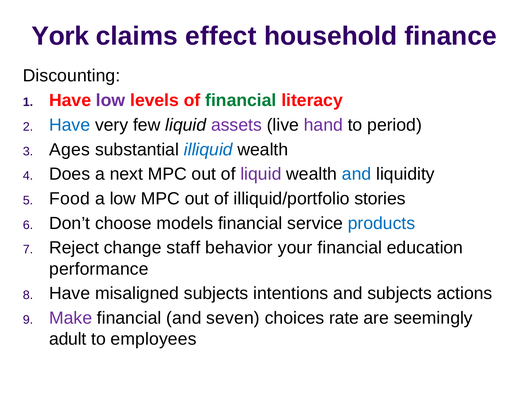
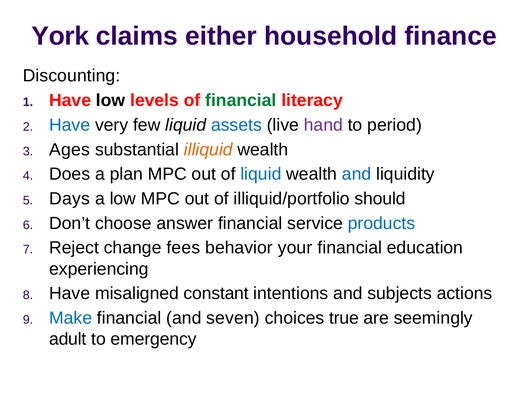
effect: effect -> either (221, 36)
low colour: purple -> black (111, 100)
assets colour: purple -> blue (236, 125)
illiquid colour: blue -> orange (208, 150)
next: next -> plan (126, 174)
liquid colour: purple -> blue (261, 174)
Food: Food -> Days (70, 199)
stories: stories -> should (380, 199)
models: models -> answer (185, 223)
staff: staff -> fees (183, 248)
performance: performance -> experiencing (99, 269)
misaligned subjects: subjects -> constant (216, 294)
Make colour: purple -> blue (71, 318)
rate: rate -> true (344, 318)
employees: employees -> emergency (154, 339)
